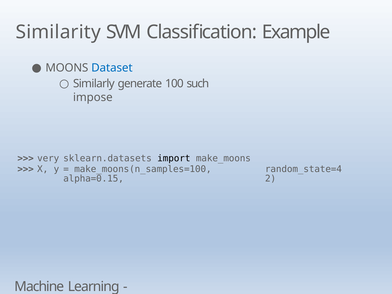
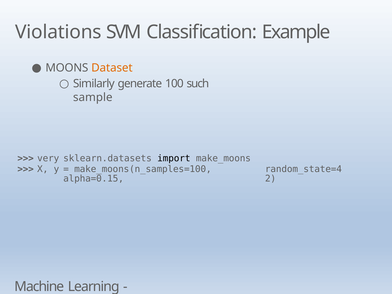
Similarity: Similarity -> Violations (58, 32)
Dataset colour: blue -> orange (112, 68)
impose: impose -> sample (93, 97)
